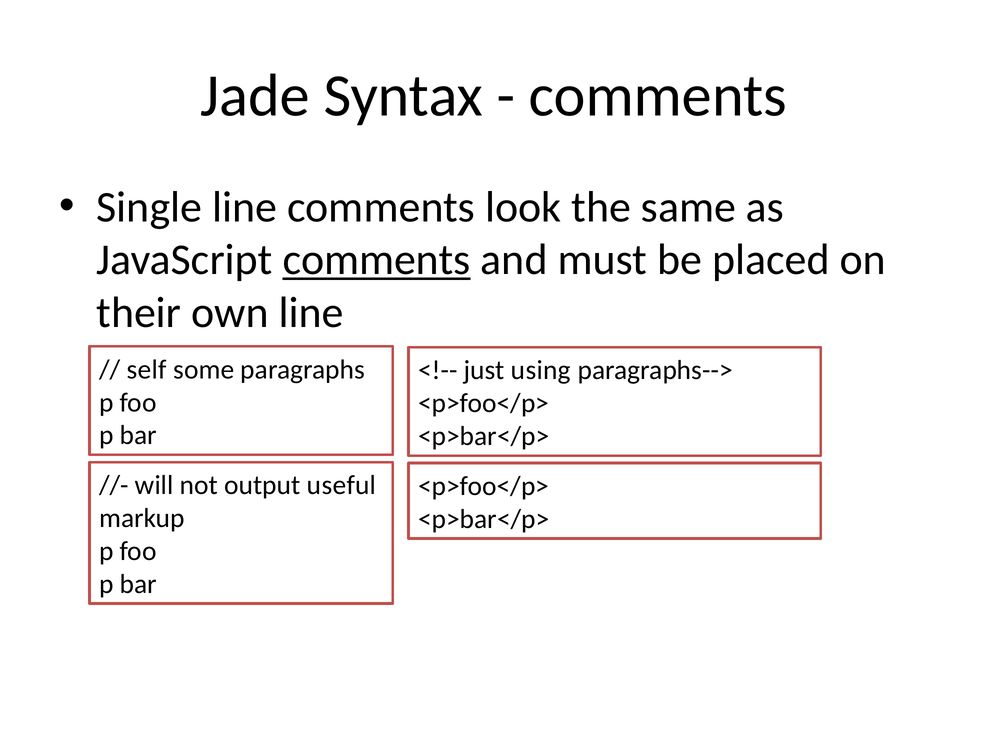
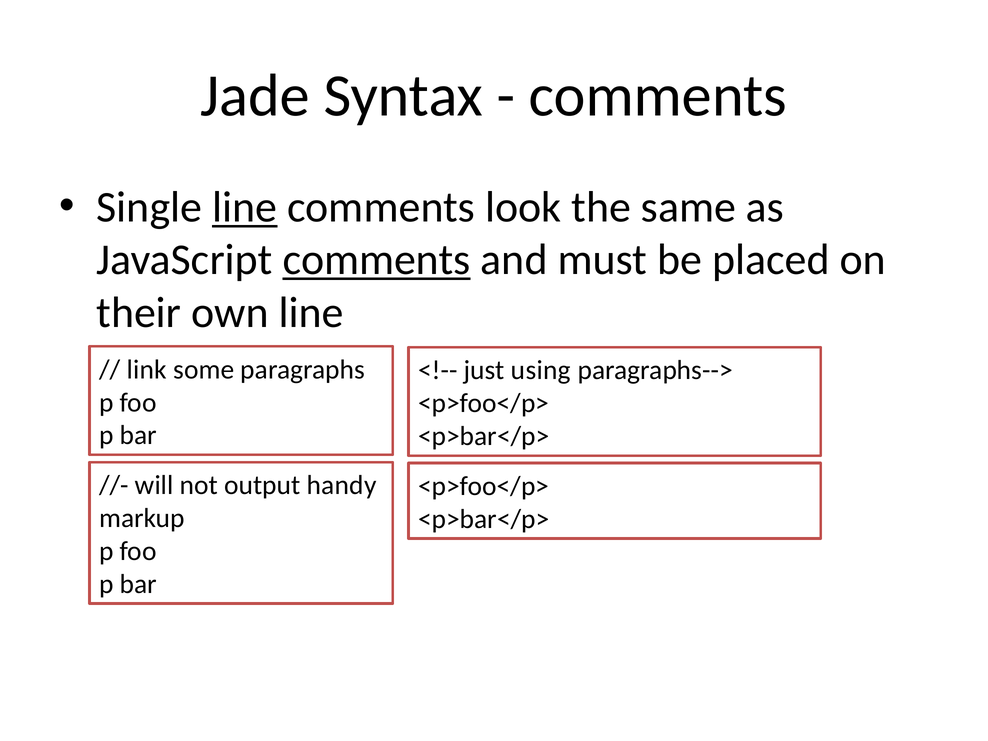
line underline: none -> present (245, 207)
self: self -> link (147, 370)
useful: useful -> handy (342, 485)
